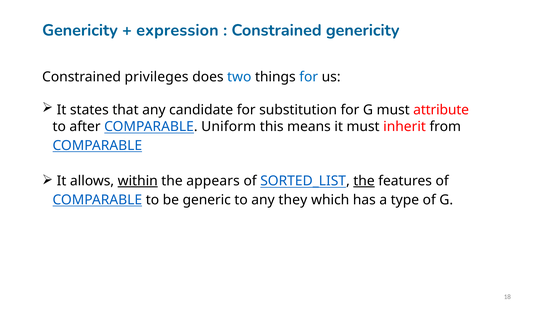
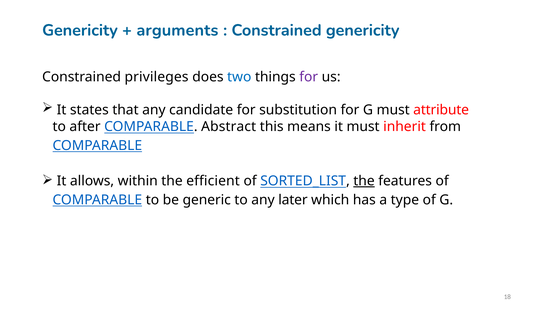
expression: expression -> arguments (177, 30)
for colour: blue -> purple (309, 77)
Uniform: Uniform -> Abstract (229, 127)
within underline: present -> none (138, 181)
appears: appears -> efficient (213, 181)
they: they -> later (293, 200)
